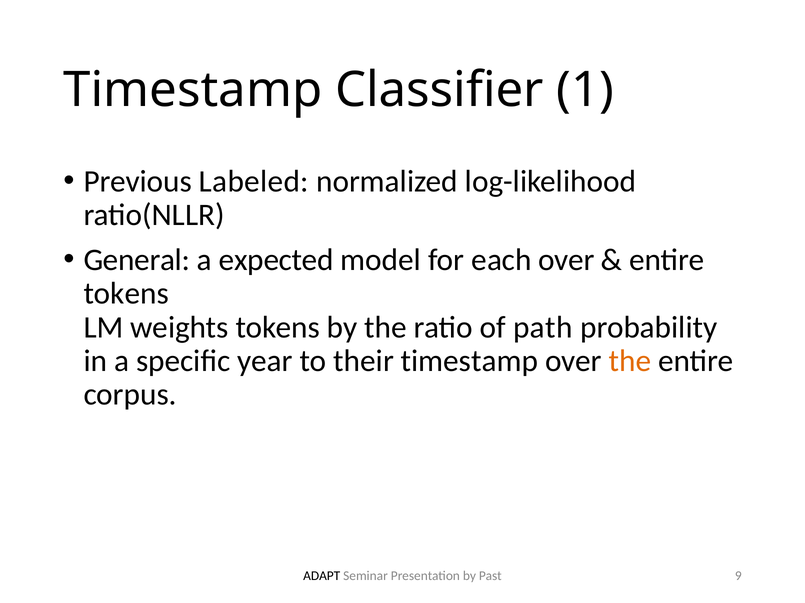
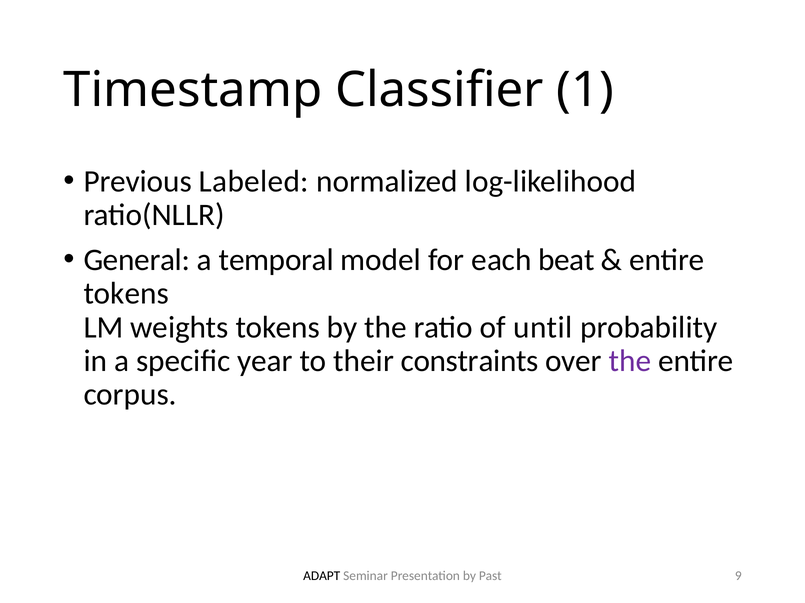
expected: expected -> temporal (276, 260)
each over: over -> beat (566, 260)
path: path -> until (543, 328)
their timestamp: timestamp -> constraints (470, 361)
the colour: orange -> purple (630, 361)
